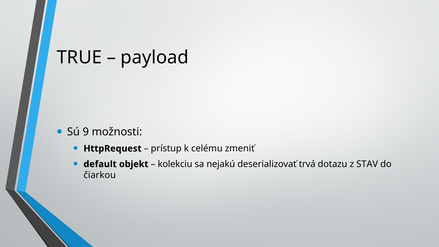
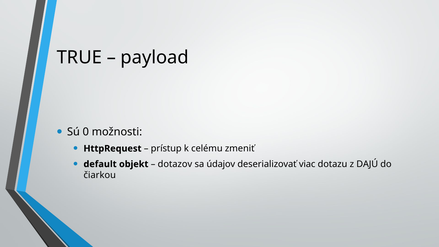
9: 9 -> 0 (86, 132)
kolekciu: kolekciu -> dotazov (175, 164)
nejakú: nejakú -> údajov (221, 164)
trvá: trvá -> viac (307, 164)
STAV: STAV -> DAJÚ (367, 164)
